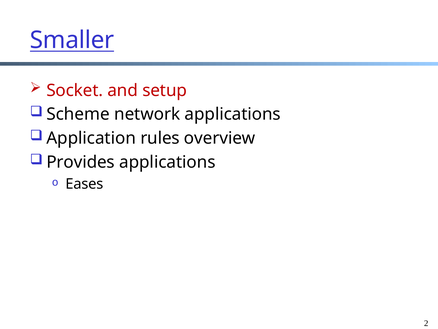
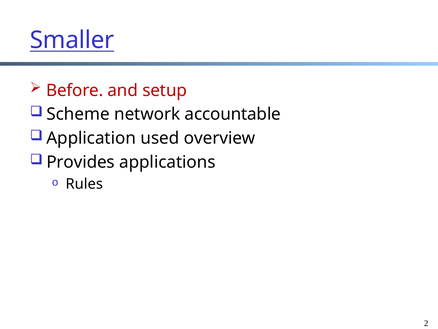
Socket: Socket -> Before (75, 90)
network applications: applications -> accountable (233, 114)
rules: rules -> used (160, 138)
Eases: Eases -> Rules (84, 184)
